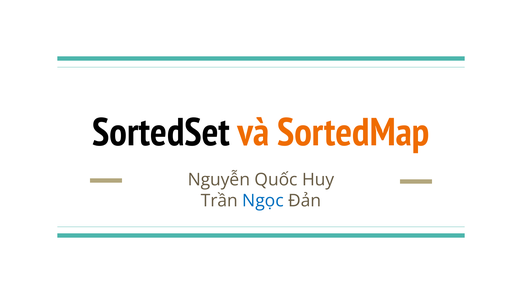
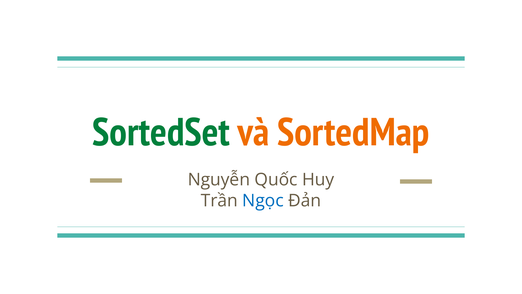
SortedSet colour: black -> green (161, 132)
